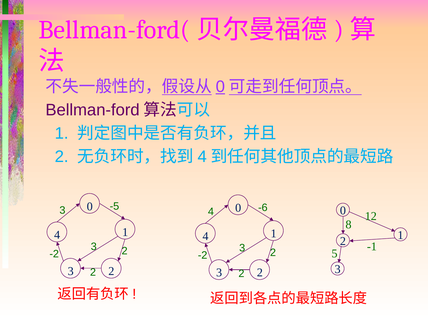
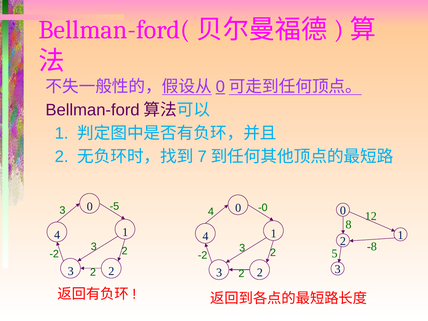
4: 4 -> 7 (202, 157)
-6: -6 -> -0 (263, 208)
-1: -1 -> -8 (372, 247)
